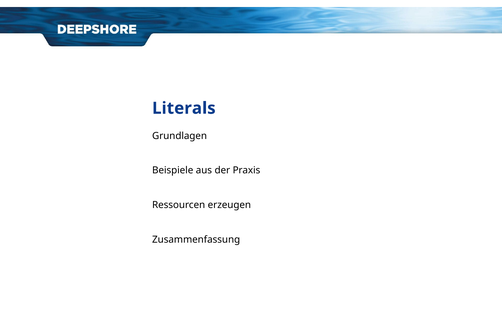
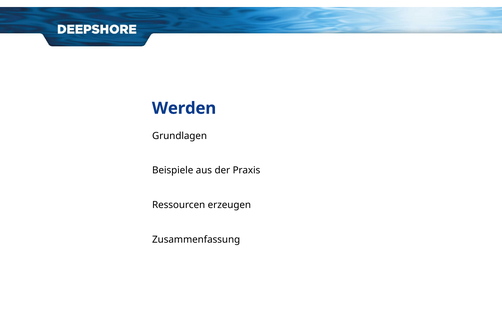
Literals: Literals -> Werden (184, 108)
